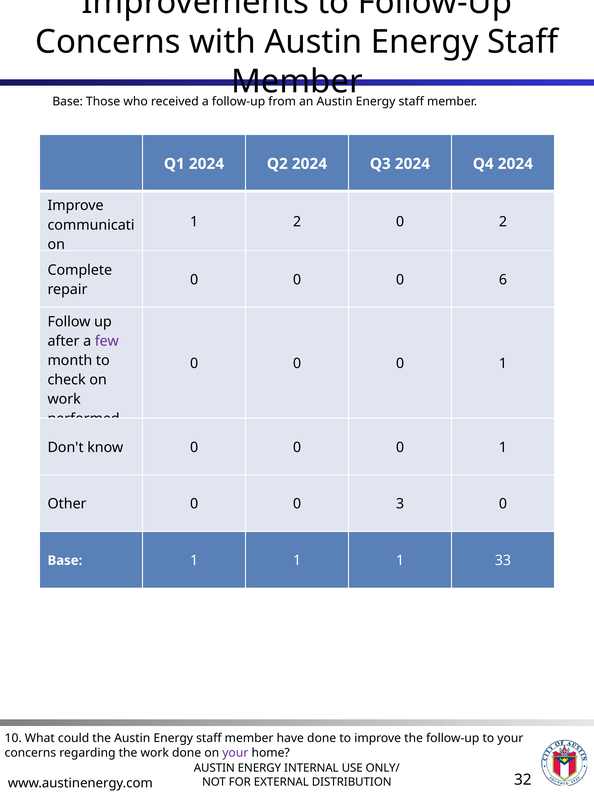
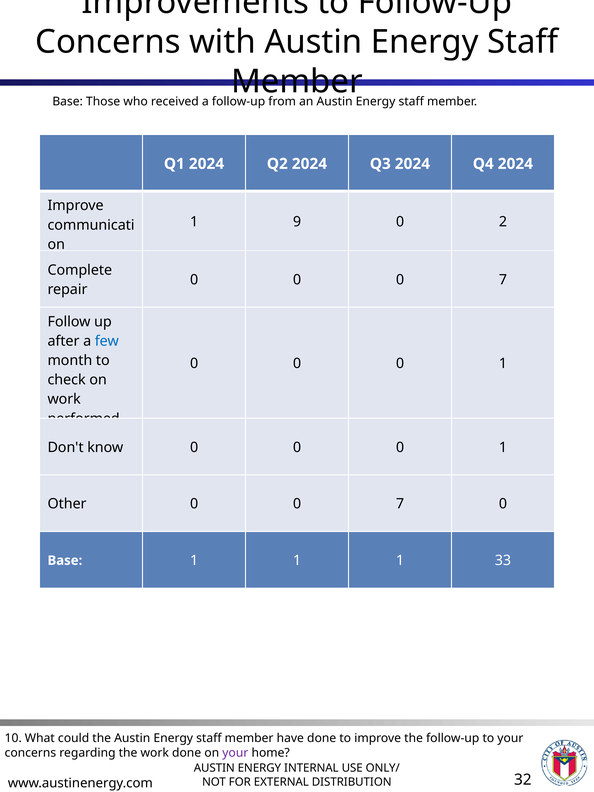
1 2: 2 -> 9 (297, 222)
0 0 0 6: 6 -> 7 (503, 280)
few colour: purple -> blue (107, 341)
Other 0 0 3: 3 -> 7 (400, 504)
